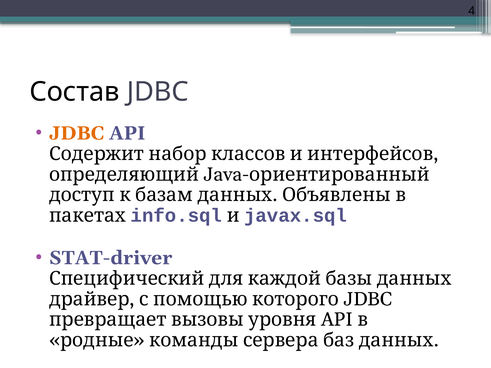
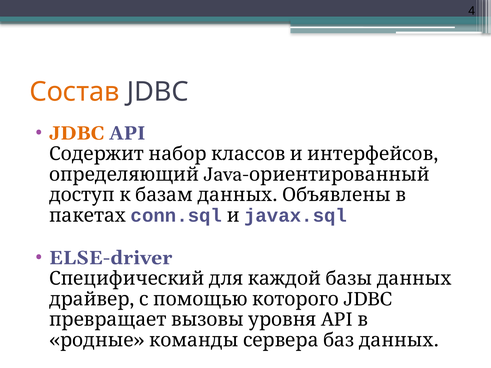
Состав colour: black -> orange (74, 92)
info.sql: info.sql -> conn.sql (176, 216)
STAT-driver: STAT-driver -> ELSE-driver (111, 258)
